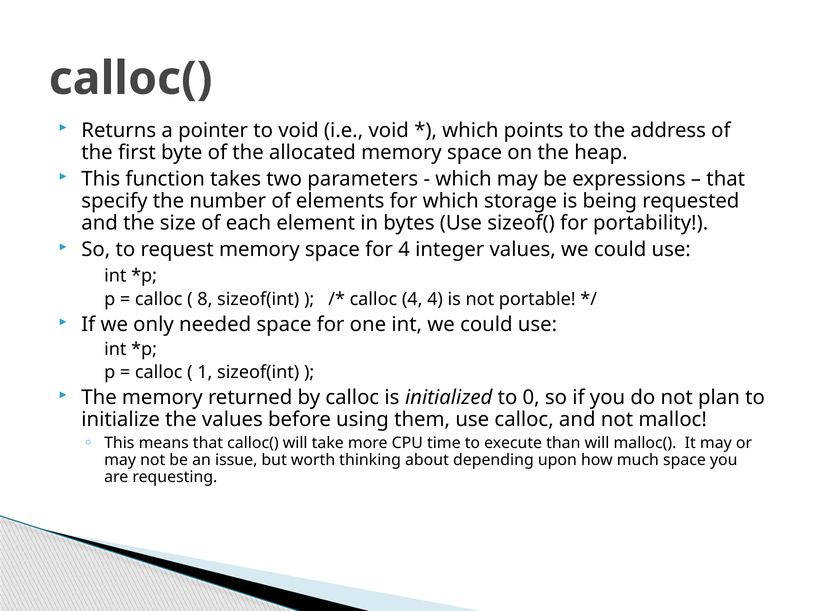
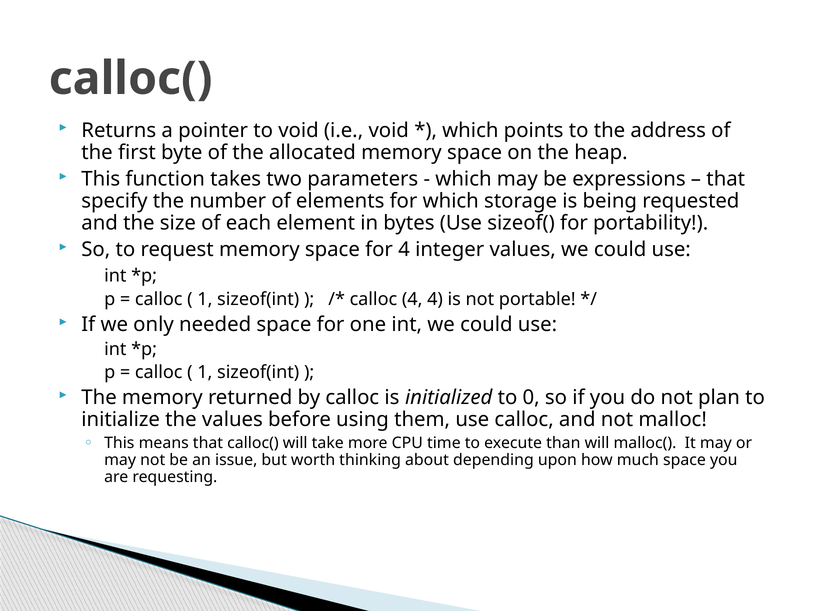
8: 8 -> 1 (205, 300)
